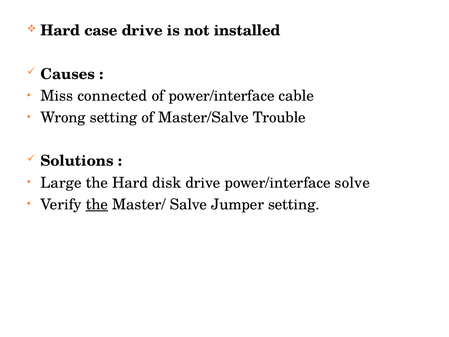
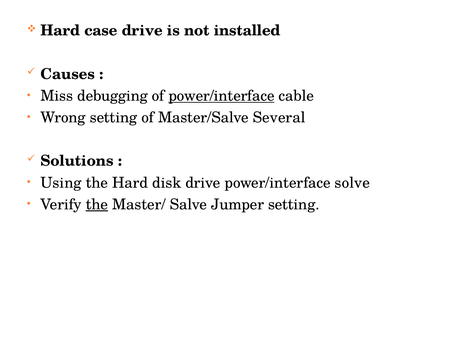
connected: connected -> debugging (112, 96)
power/interface underline: none -> present (221, 96)
Trouble: Trouble -> Several (279, 118)
Large: Large -> Using (61, 183)
